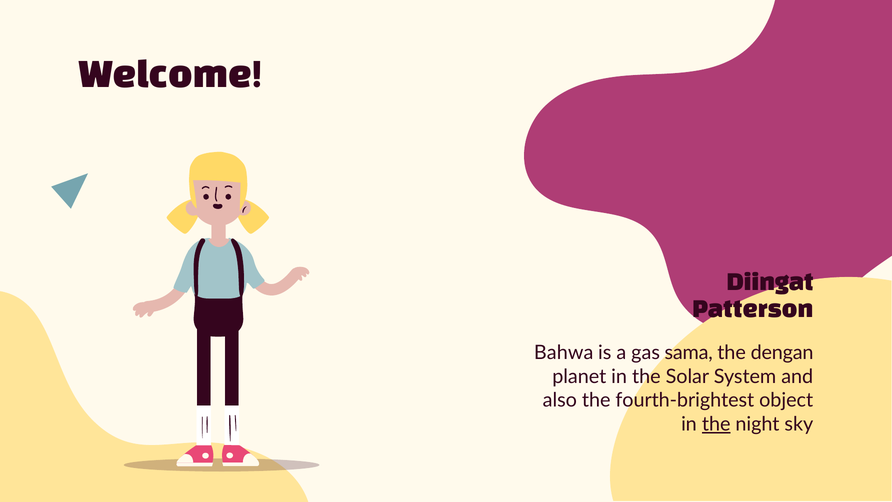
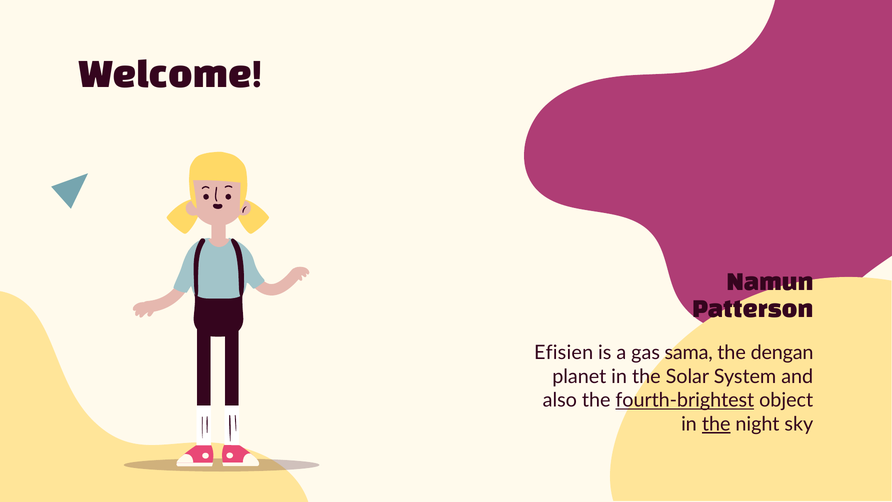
Diingat: Diingat -> Namun (770, 283)
Bahwa: Bahwa -> Efisien (564, 353)
fourth-brightest underline: none -> present (685, 400)
